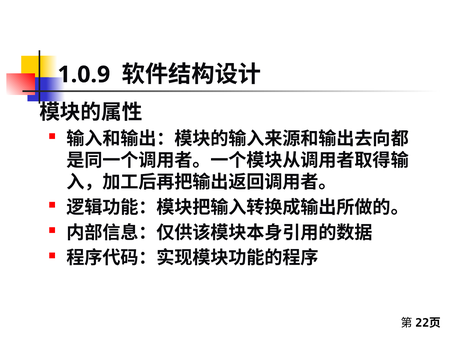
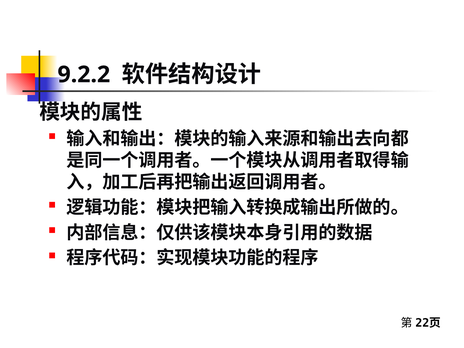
1.0.9: 1.0.9 -> 9.2.2 (84, 75)
